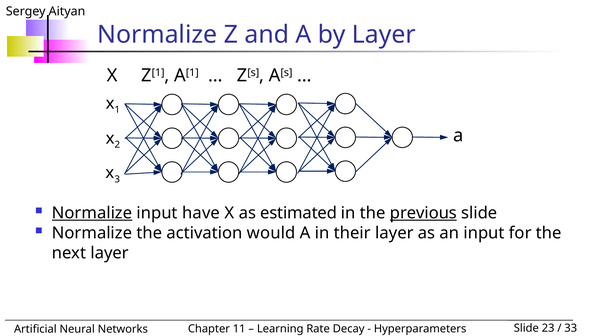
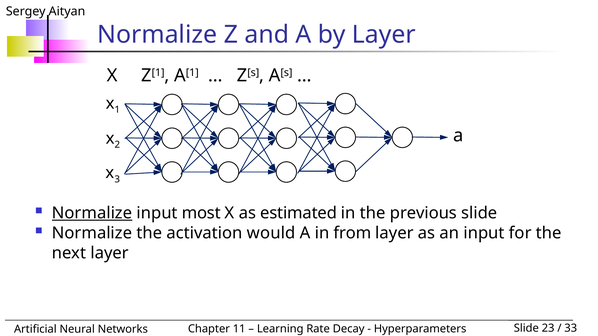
have: have -> most (201, 213)
previous underline: present -> none (423, 213)
their: their -> from (352, 233)
